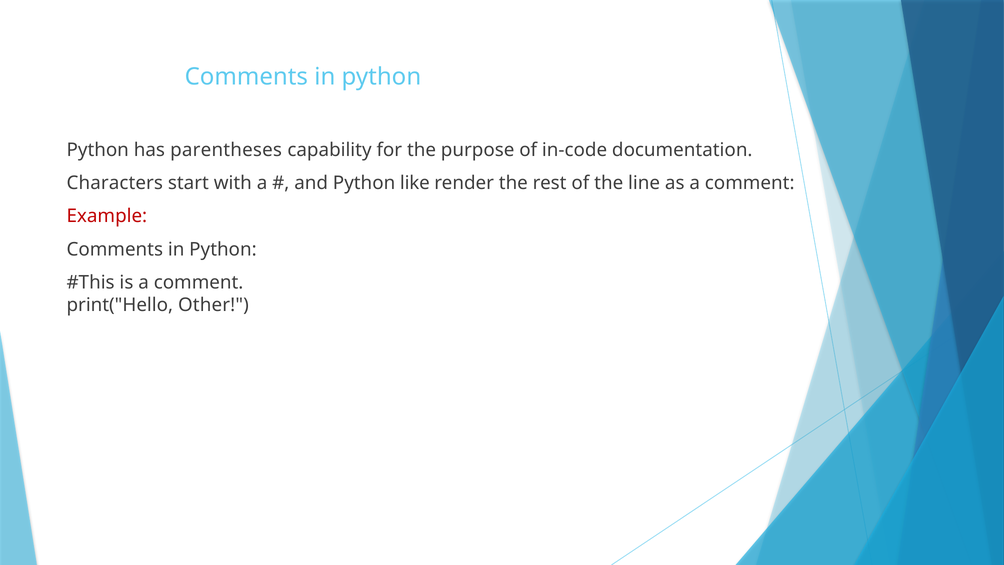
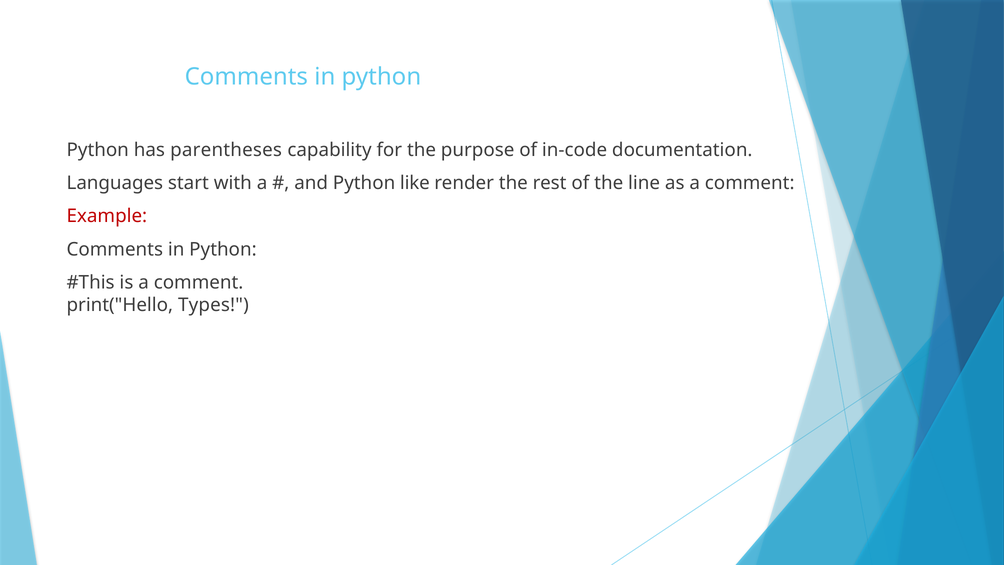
Characters: Characters -> Languages (115, 183)
Other: Other -> Types (213, 305)
